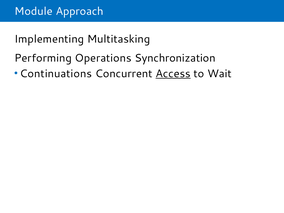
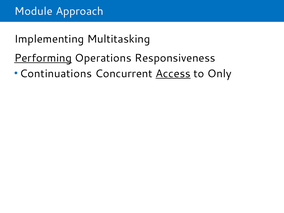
Performing underline: none -> present (43, 58)
Synchronization: Synchronization -> Responsiveness (175, 58)
Wait: Wait -> Only (219, 74)
